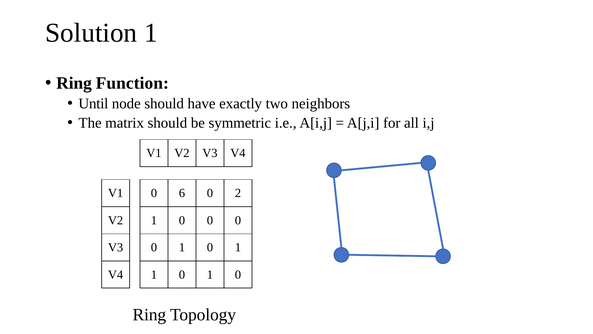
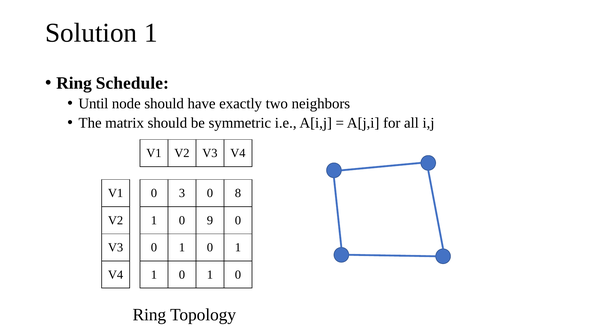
Function: Function -> Schedule (132, 83)
6: 6 -> 3 (182, 193)
2: 2 -> 8 (238, 193)
1 0 0: 0 -> 9 (210, 220)
